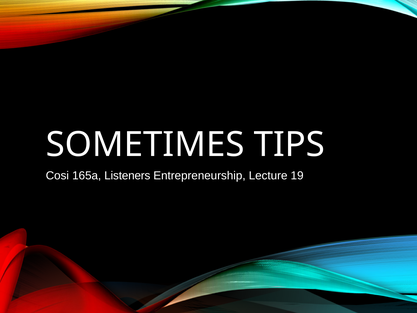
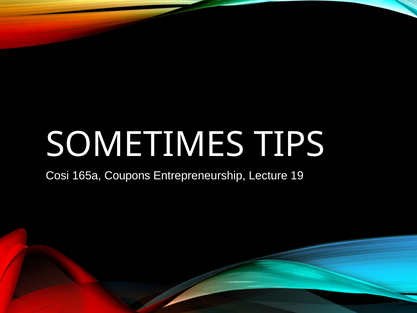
Listeners: Listeners -> Coupons (127, 175)
